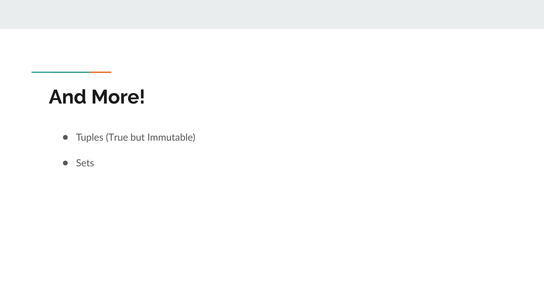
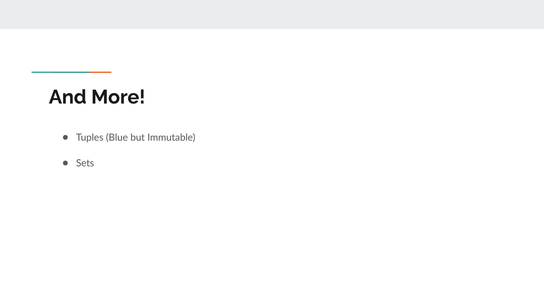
True: True -> Blue (117, 137)
